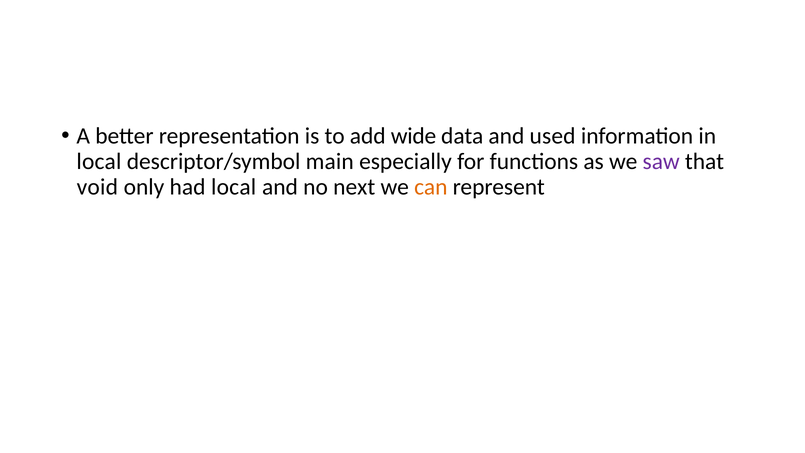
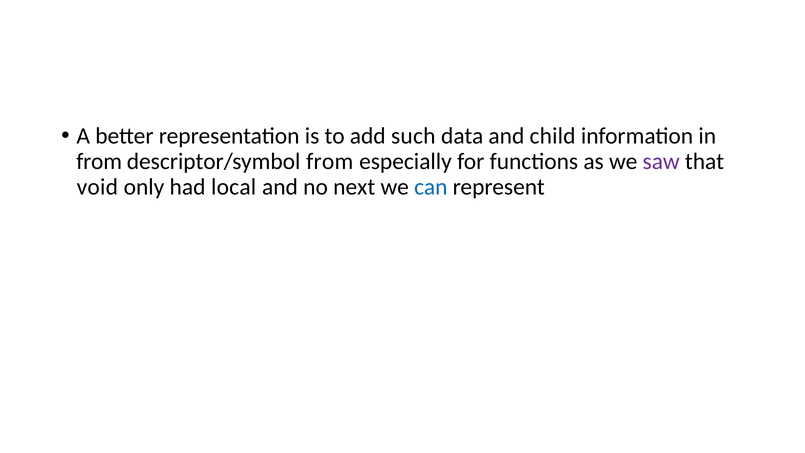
wide: wide -> such (413, 136)
used: used -> child (553, 136)
local: local -> from (99, 161)
descriptor/symbol main: main -> from (330, 161)
can colour: orange -> blue (431, 187)
